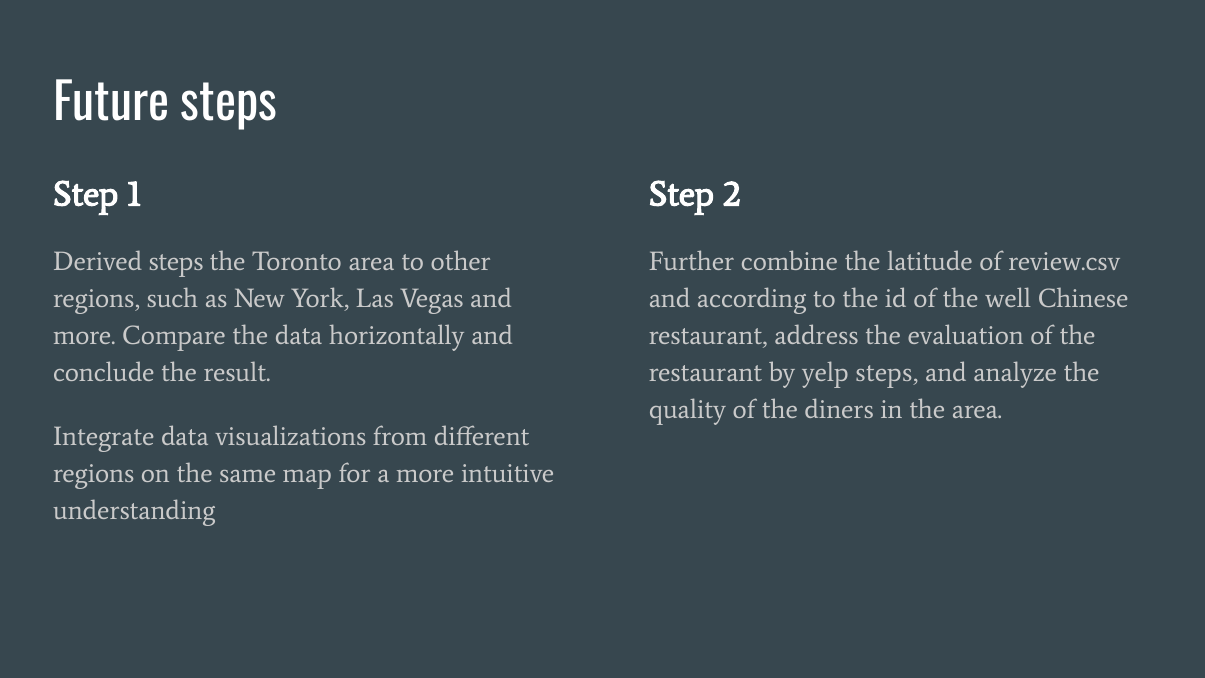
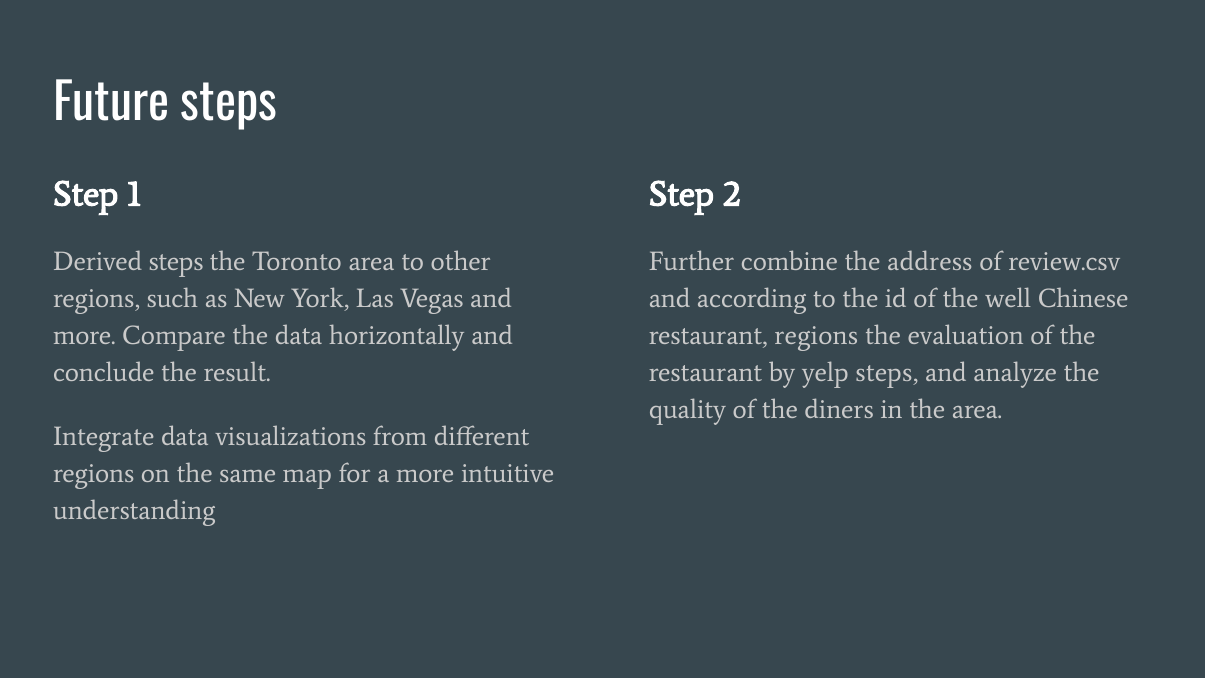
latitude: latitude -> address (930, 262)
restaurant address: address -> regions (816, 336)
